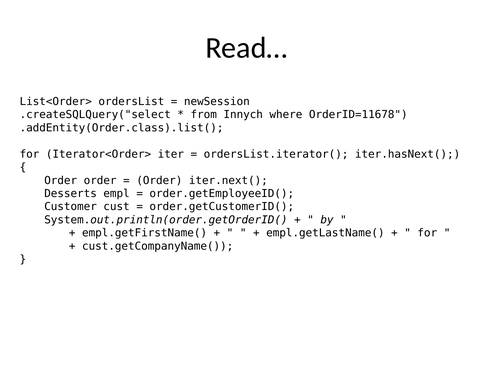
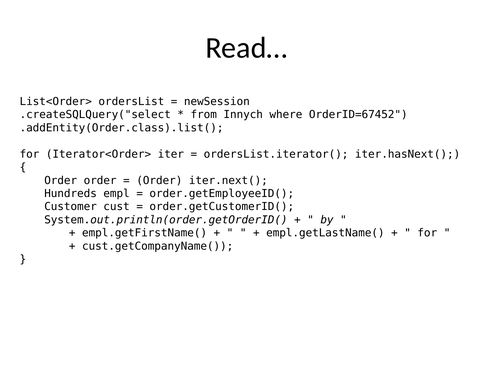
OrderID=11678: OrderID=11678 -> OrderID=67452 (358, 115)
Desserts: Desserts -> Hundreds (71, 193)
